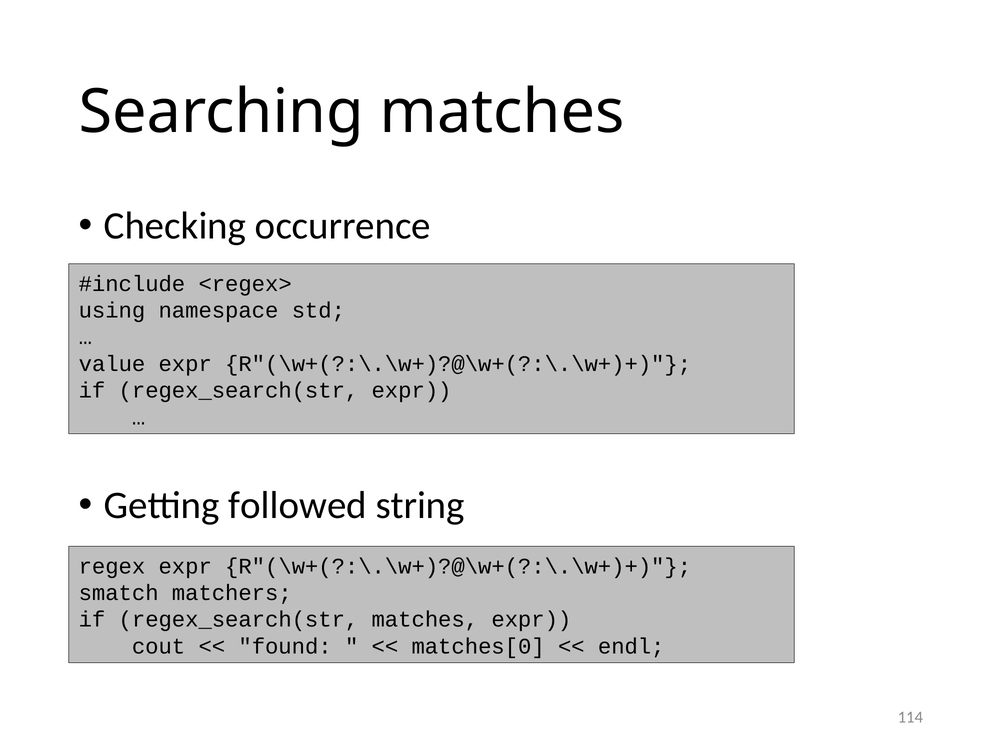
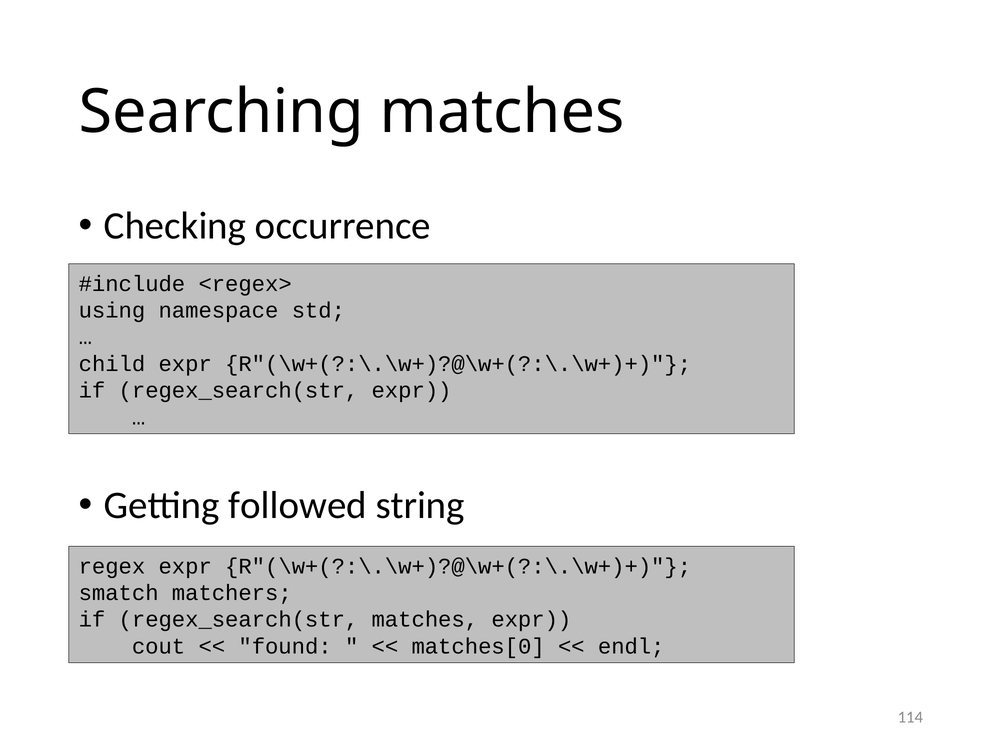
value: value -> child (112, 364)
